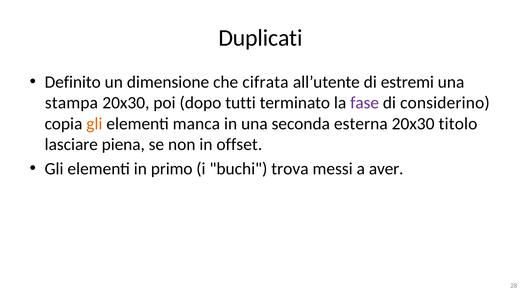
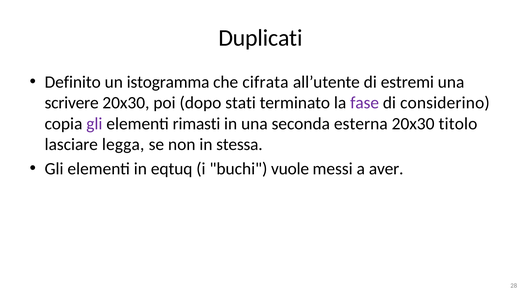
dimensione: dimensione -> istogramma (168, 82)
stampa: stampa -> scrivere (72, 103)
tutti: tutti -> stati (241, 103)
gli colour: orange -> purple (94, 124)
manca: manca -> rimasti (197, 124)
piena: piena -> legga (123, 145)
offset: offset -> stessa (239, 145)
primo: primo -> eqtuq (172, 169)
trova: trova -> vuole (290, 169)
